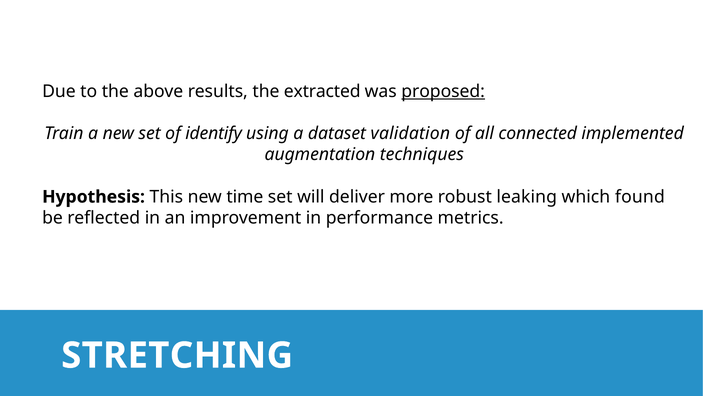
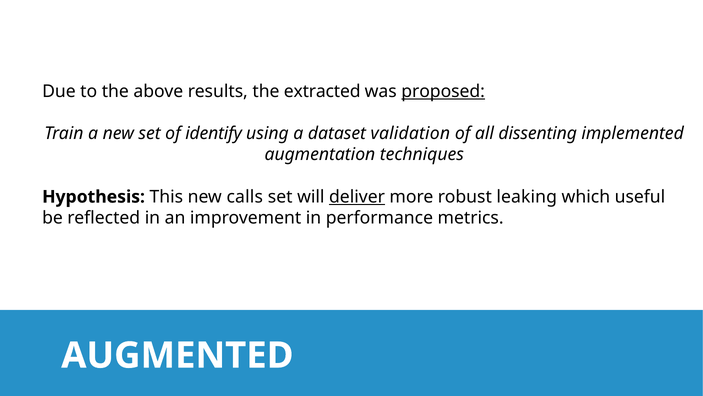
connected: connected -> dissenting (538, 133)
time: time -> calls (245, 197)
deliver underline: none -> present (357, 197)
found: found -> useful (640, 197)
STRETCHING: STRETCHING -> AUGMENTED (177, 355)
